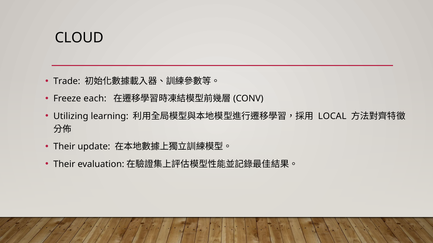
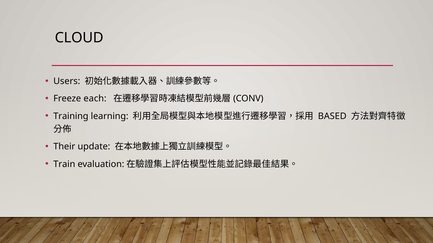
Trade: Trade -> Users (67, 81)
Utilizing: Utilizing -> Training (71, 116)
LOCAL: LOCAL -> BASED (332, 116)
Their: Their -> Train (64, 164)
